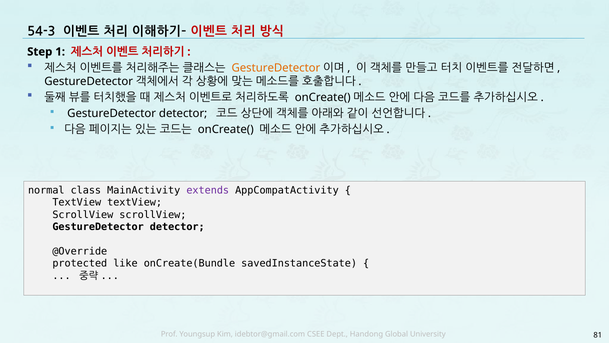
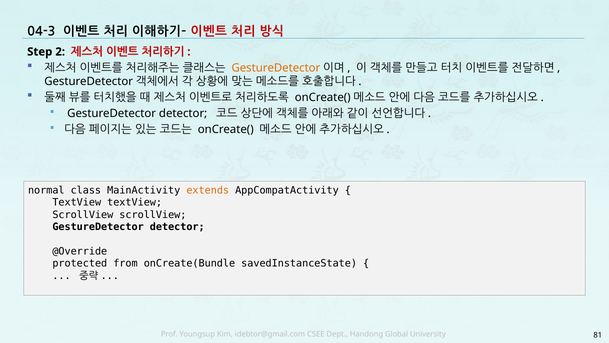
54-3: 54-3 -> 04-3 (41, 31)
1: 1 -> 2 (60, 52)
extends colour: purple -> orange (208, 190)
like: like -> from (125, 263)
